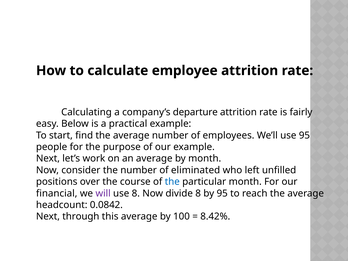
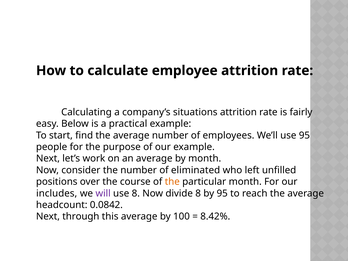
departure: departure -> situations (195, 112)
the colour: blue -> orange (172, 182)
financial: financial -> includes (57, 193)
